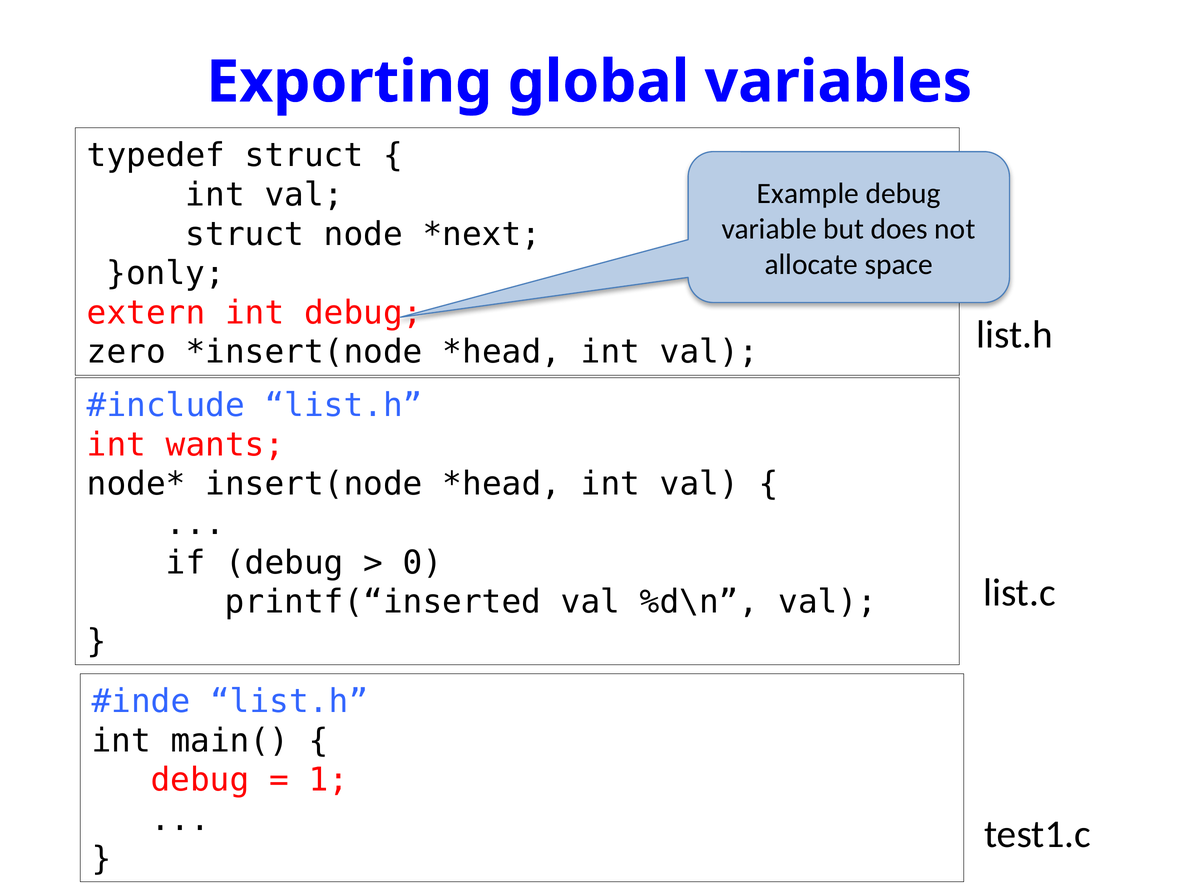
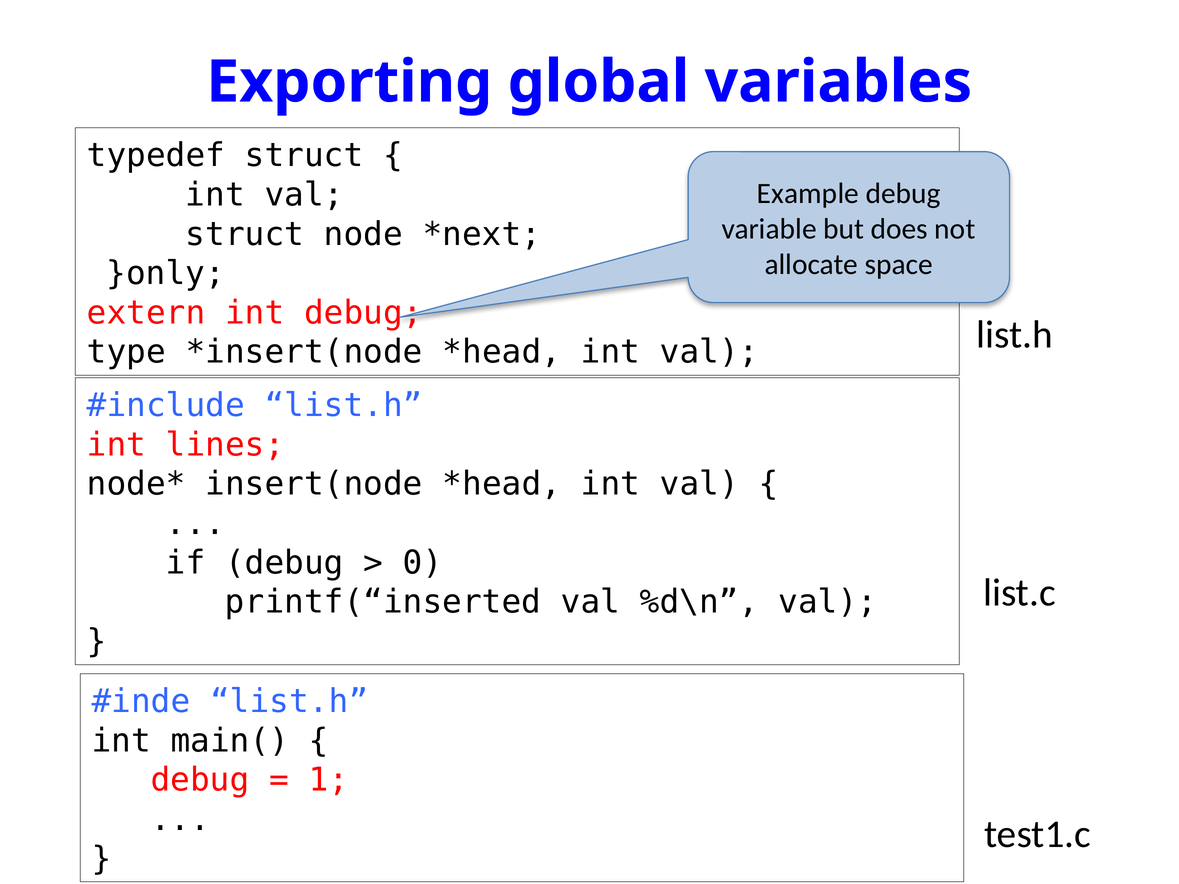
zero: zero -> type (126, 352)
wants: wants -> lines (225, 445)
